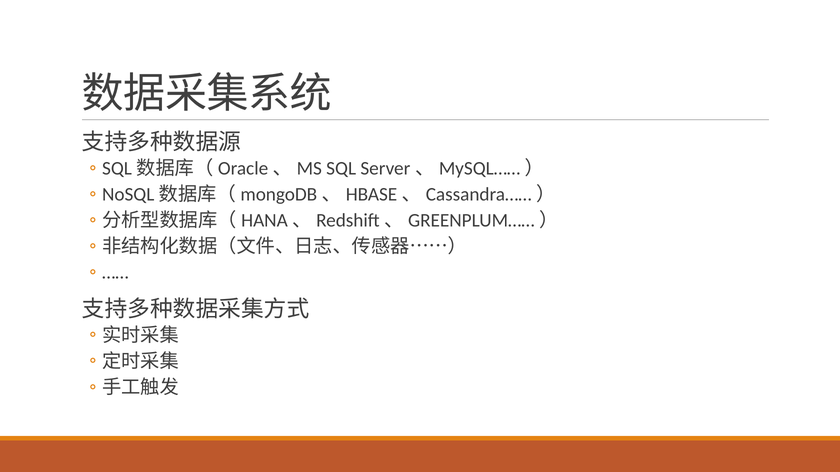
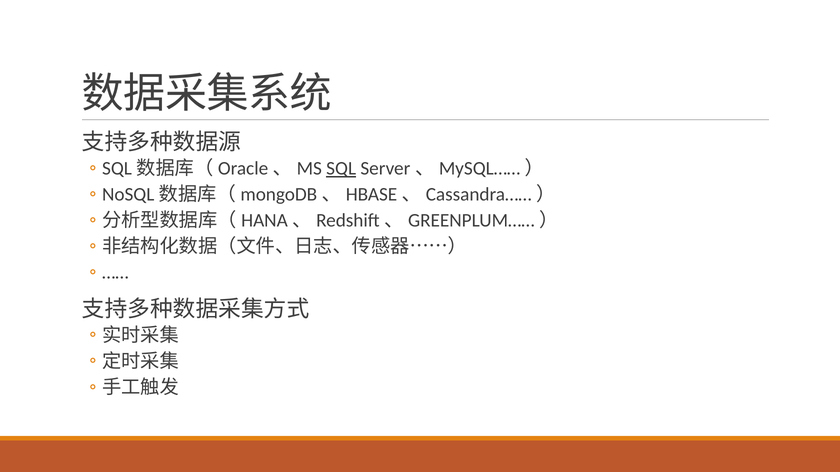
SQL underline: none -> present (341, 169)
